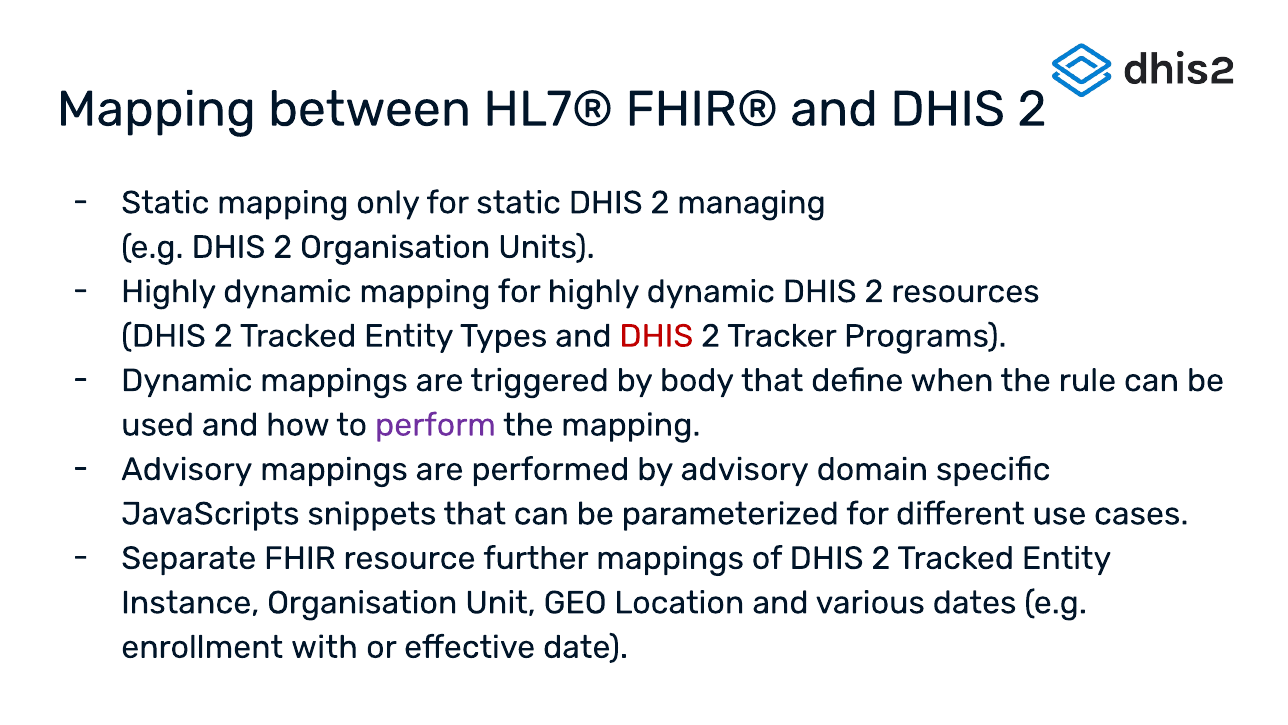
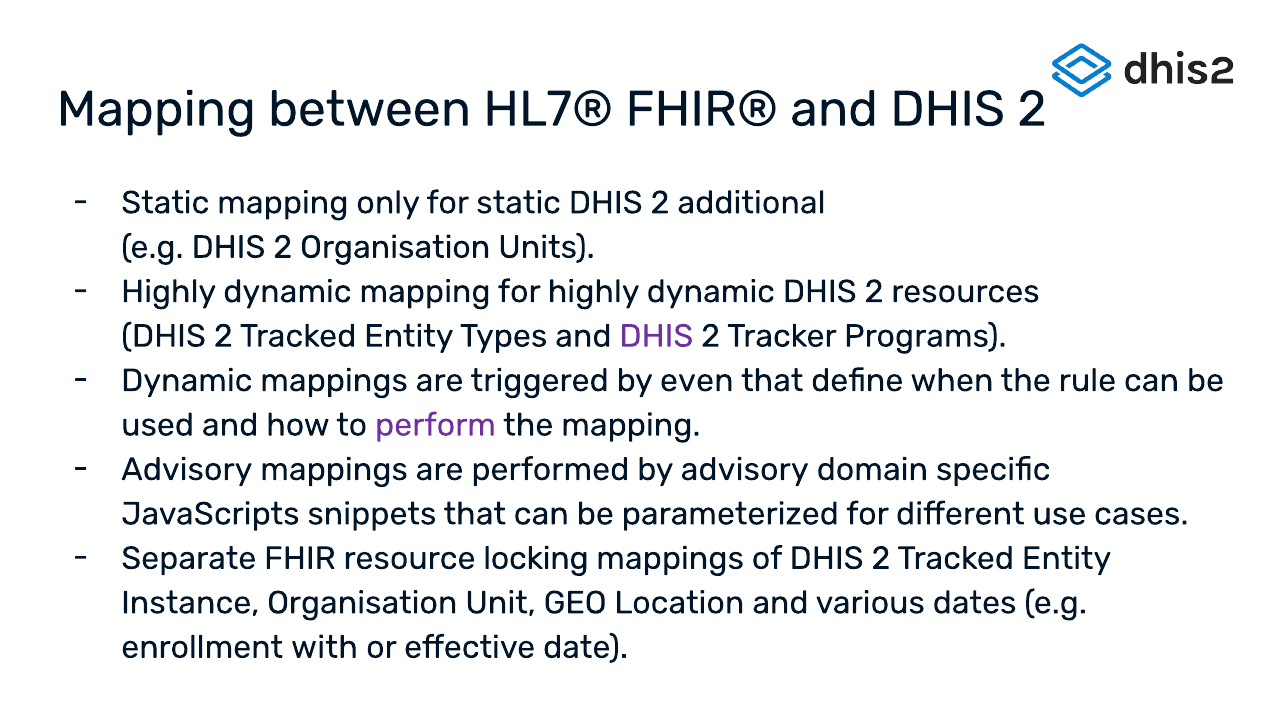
managing: managing -> additional (751, 203)
DHIS colour: red -> purple (656, 336)
body: body -> even (697, 380)
further: further -> locking (536, 558)
